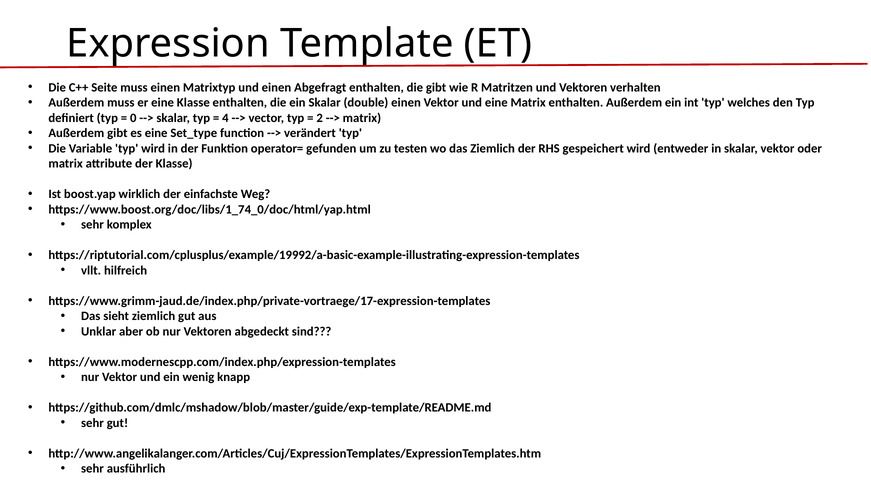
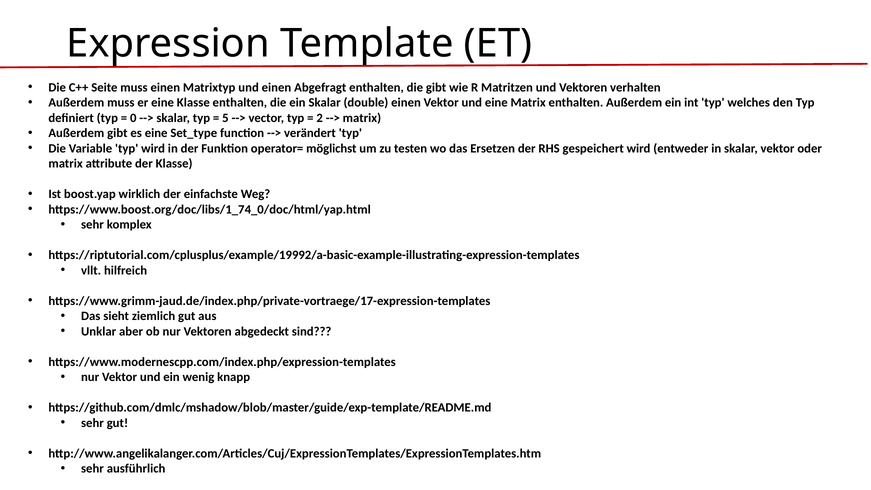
4: 4 -> 5 (225, 118)
gefunden: gefunden -> möglichst (331, 148)
das Ziemlich: Ziemlich -> Ersetzen (493, 148)
